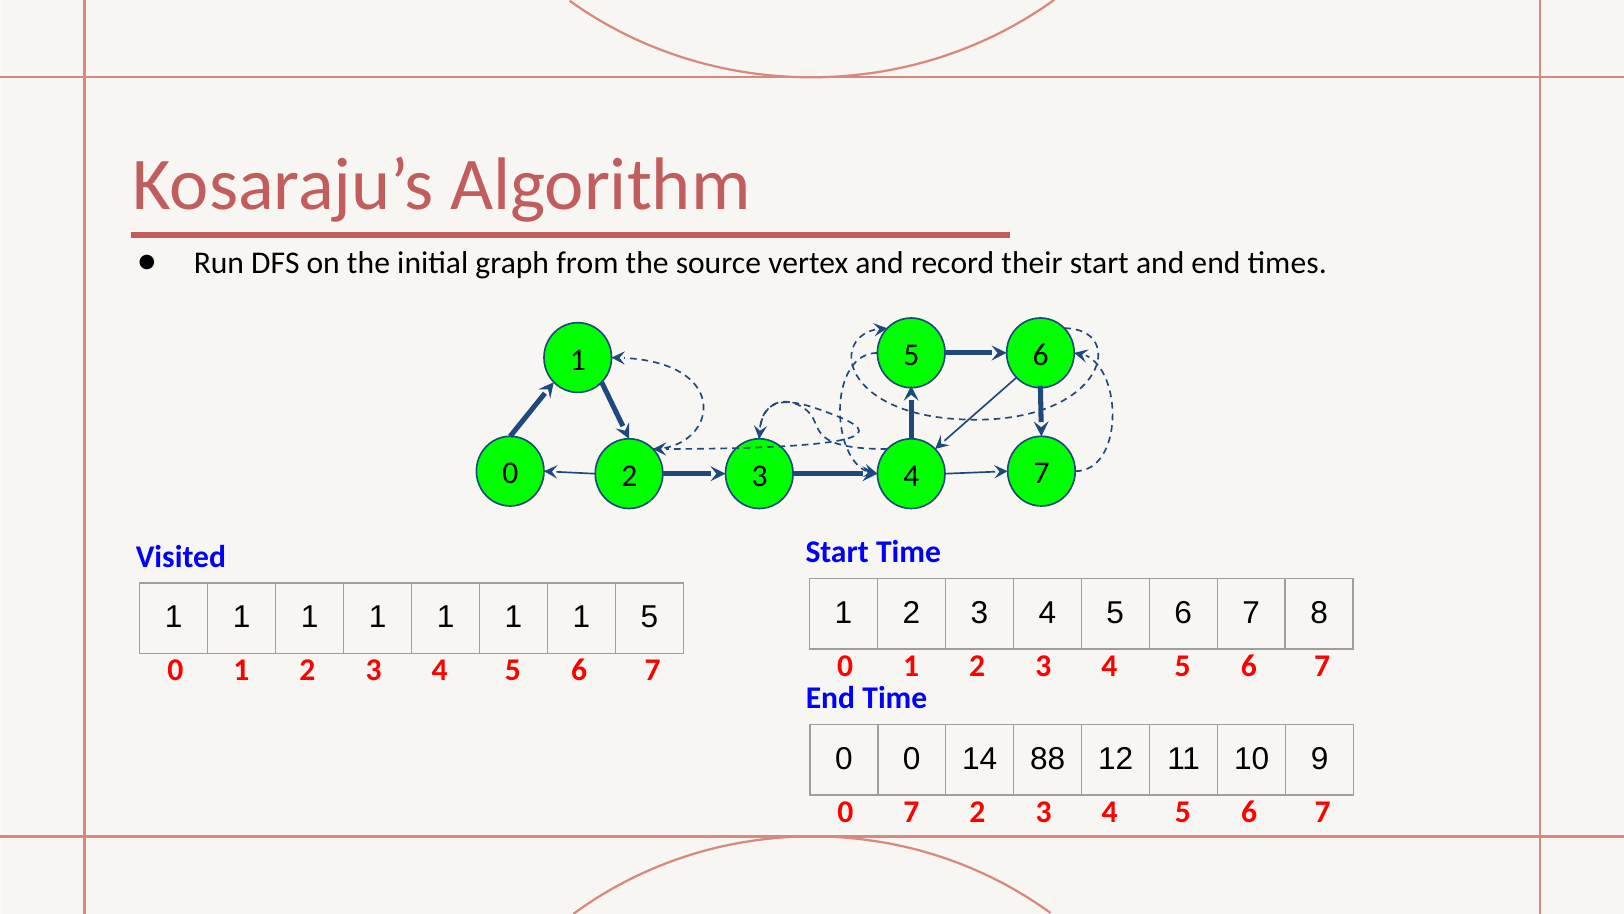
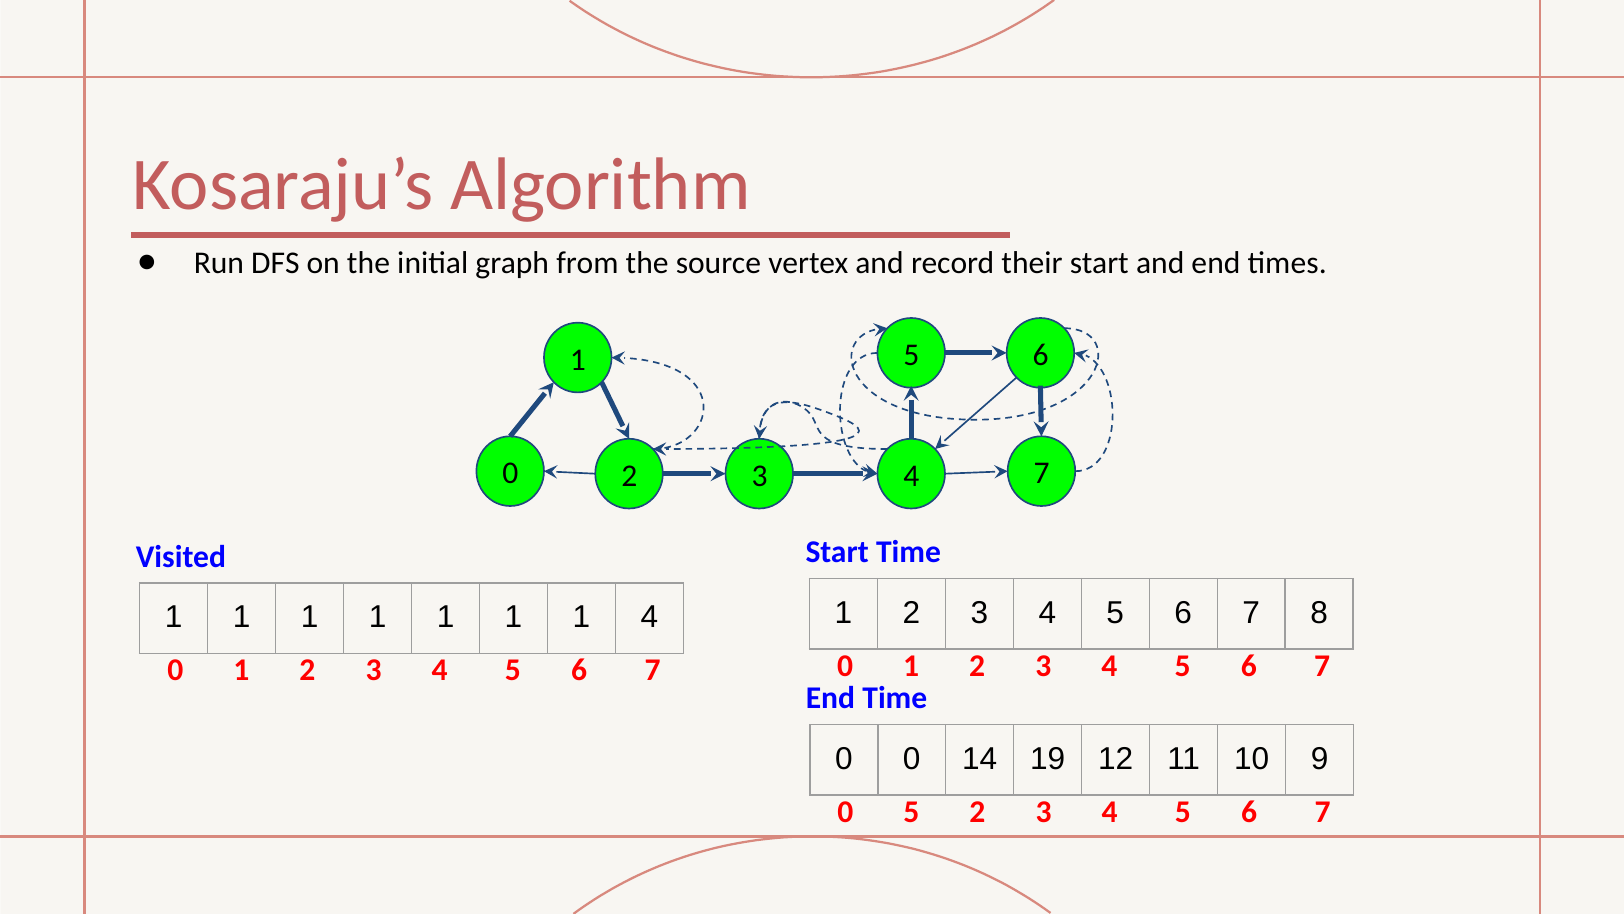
1 5: 5 -> 4 (649, 617)
88: 88 -> 19 (1048, 759)
0 7: 7 -> 5 (911, 812)
